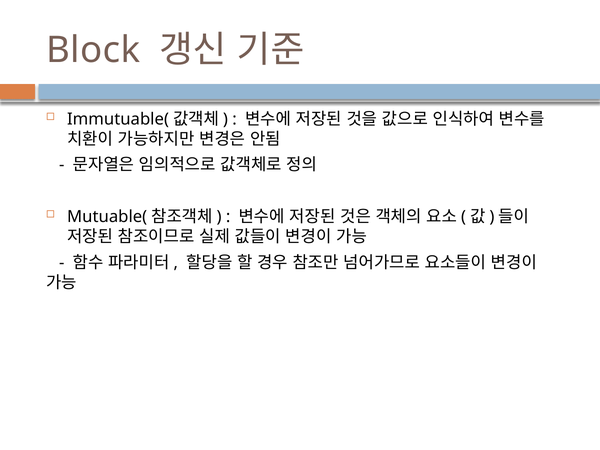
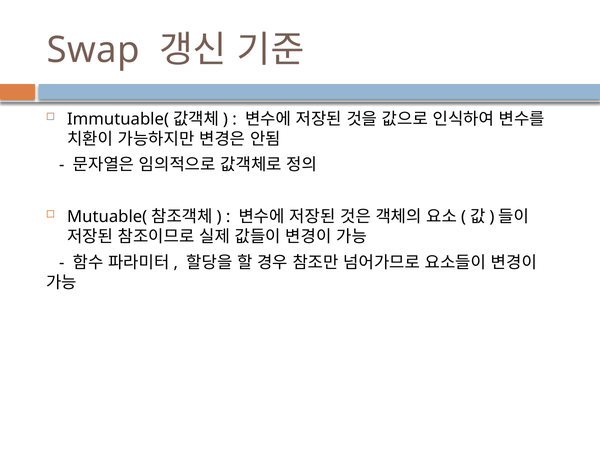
Block: Block -> Swap (93, 50)
